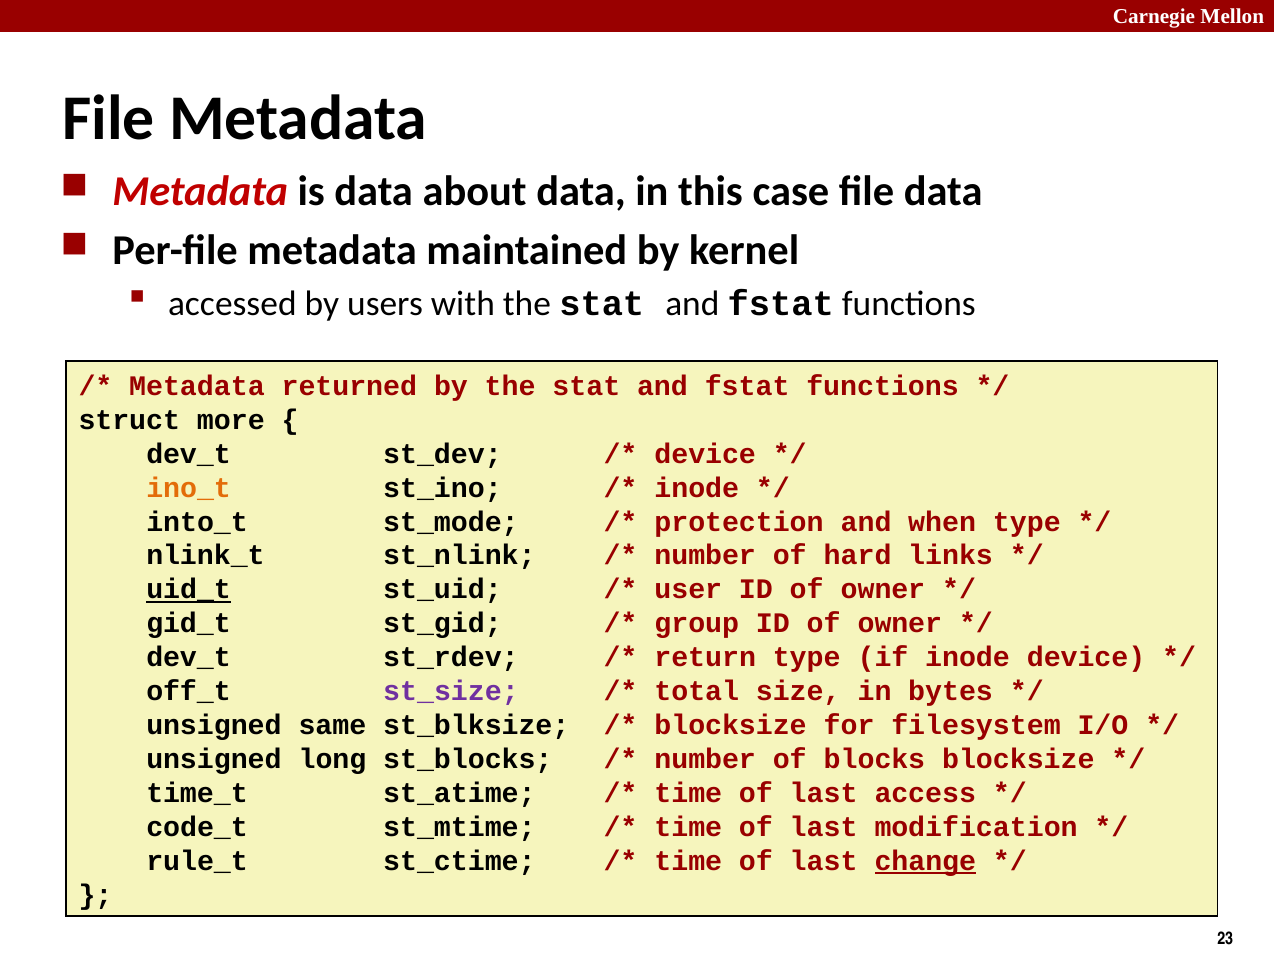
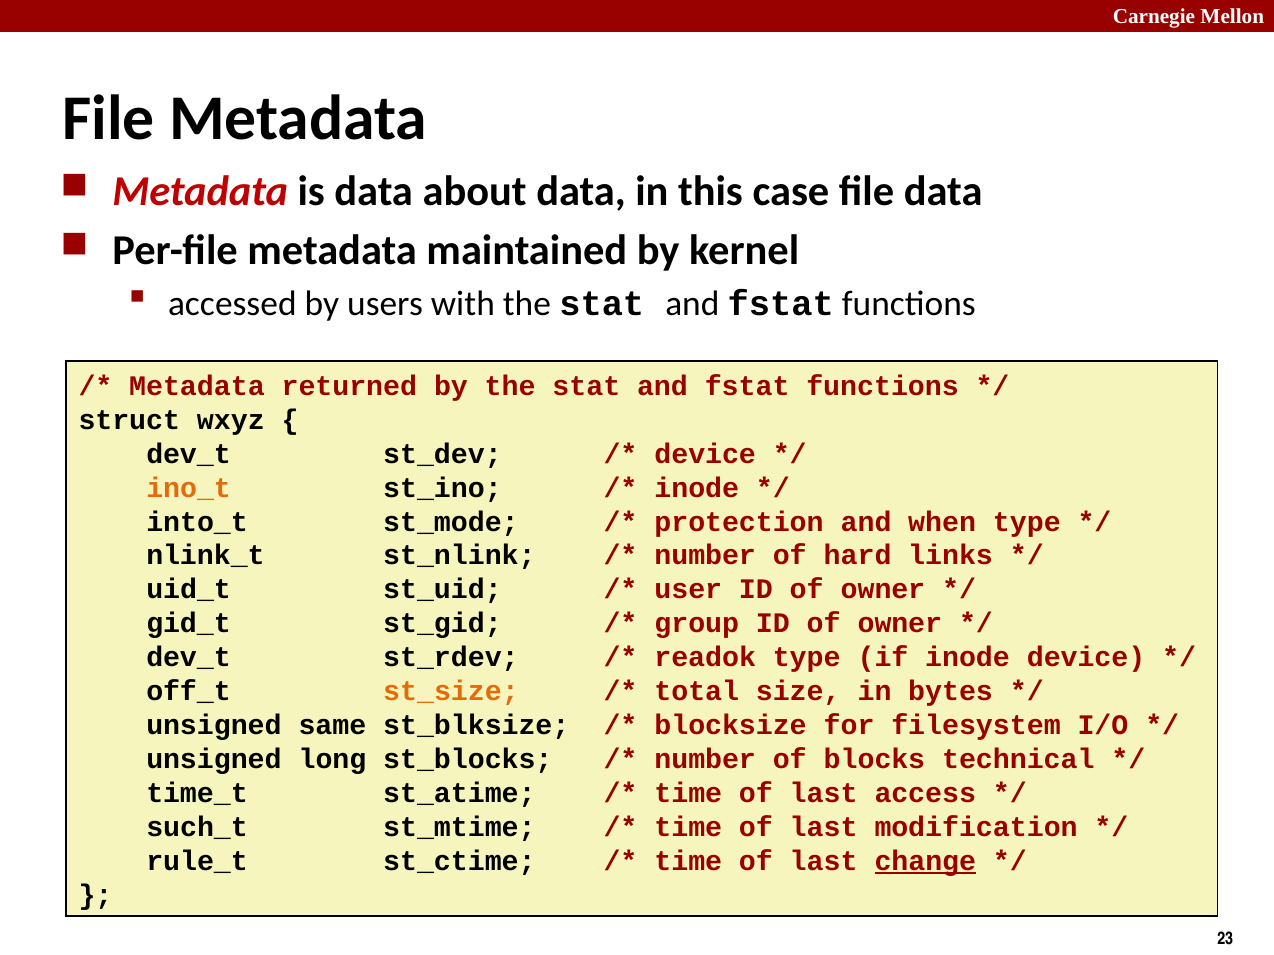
more: more -> wxyz (231, 420)
uid_t underline: present -> none (189, 590)
return: return -> readok (705, 658)
st_size colour: purple -> orange (451, 692)
blocks blocksize: blocksize -> technical (1018, 760)
code_t: code_t -> such_t (197, 828)
